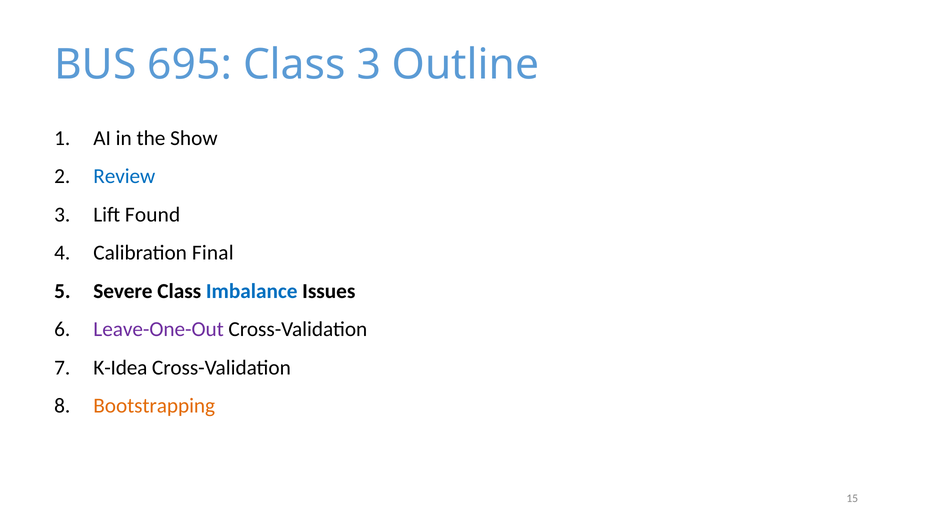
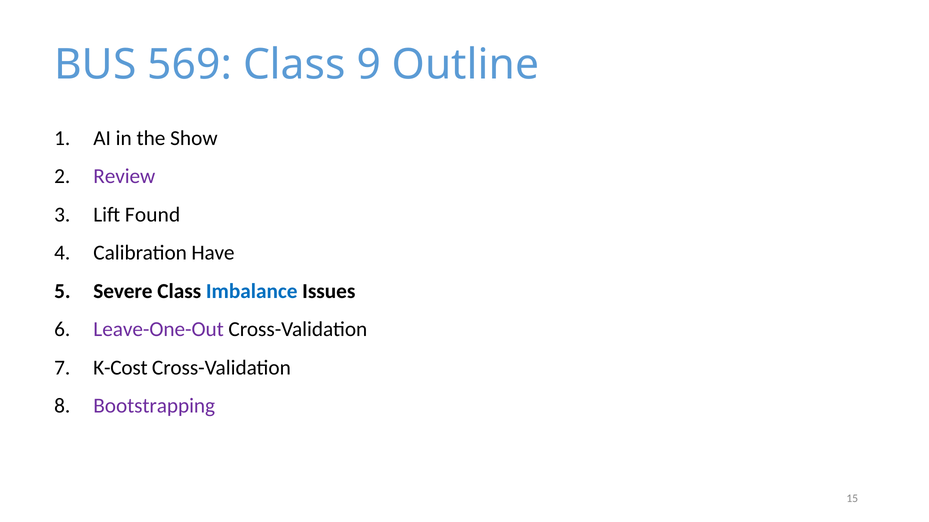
695: 695 -> 569 (190, 65)
Class 3: 3 -> 9 (369, 65)
Review colour: blue -> purple (124, 176)
Final: Final -> Have (213, 253)
K-Idea: K-Idea -> K-Cost (120, 368)
Bootstrapping colour: orange -> purple (154, 406)
